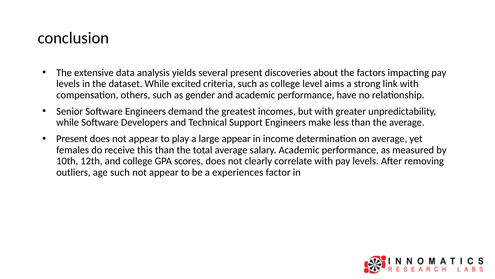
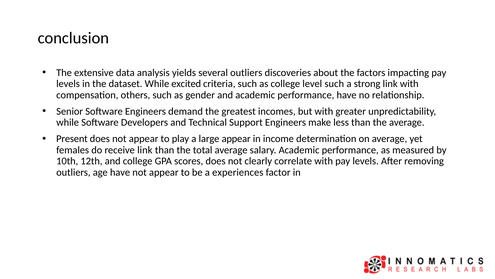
several present: present -> outliers (246, 72)
level aims: aims -> such (334, 84)
receive this: this -> link (145, 150)
age such: such -> have (120, 172)
